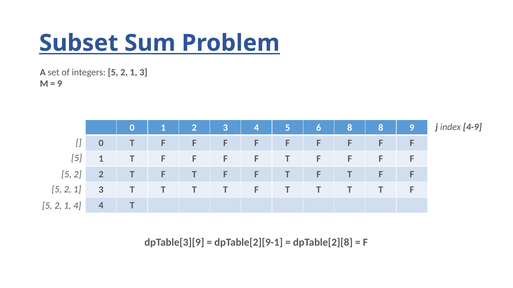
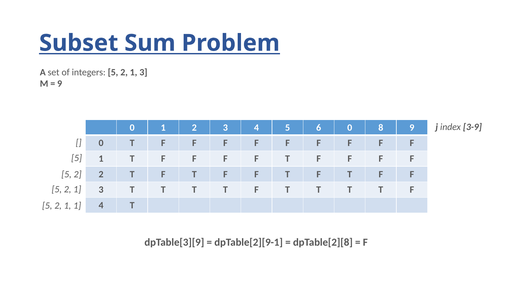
4-9: 4-9 -> 3-9 (472, 127)
6 8: 8 -> 0 (350, 128)
1 4: 4 -> 1 (77, 206)
